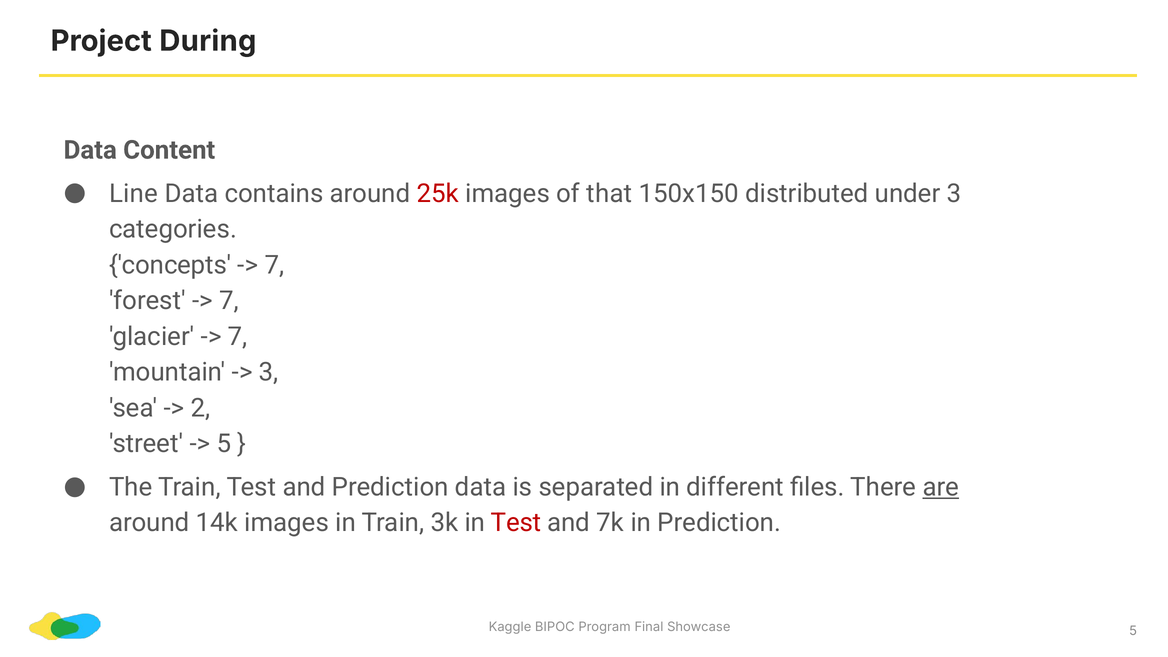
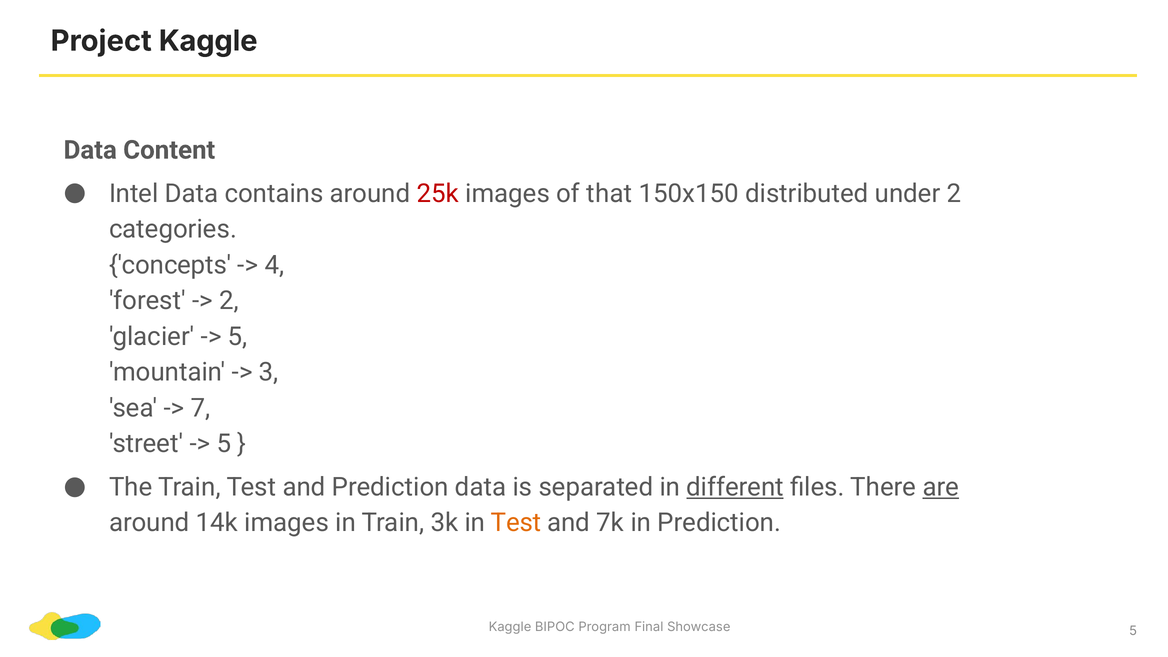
Project During: During -> Kaggle (208, 41)
Line: Line -> Intel (134, 194)
under 3: 3 -> 2 (954, 194)
7: 7 -> 4 (274, 265)
7: 7 -> 2 (229, 301)
7: 7 -> 5 (238, 337)
2: 2 -> 7 (200, 408)
different underline: none -> present (735, 487)
Test colour: red -> orange (516, 523)
